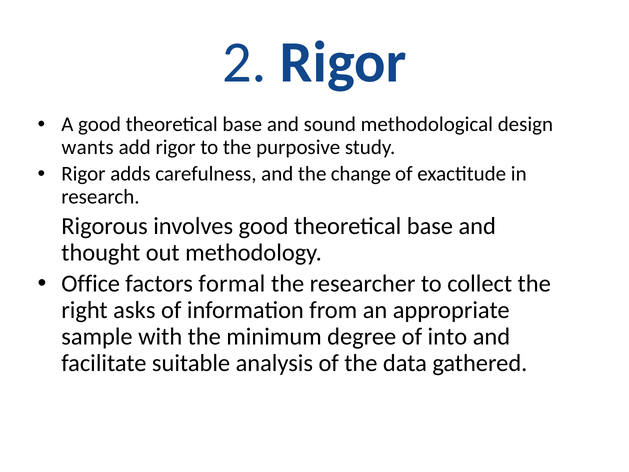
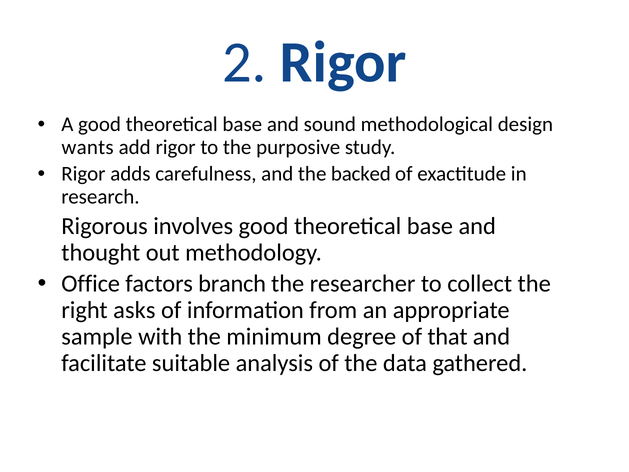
change: change -> backed (361, 174)
formal: formal -> branch (232, 284)
into: into -> that (448, 337)
